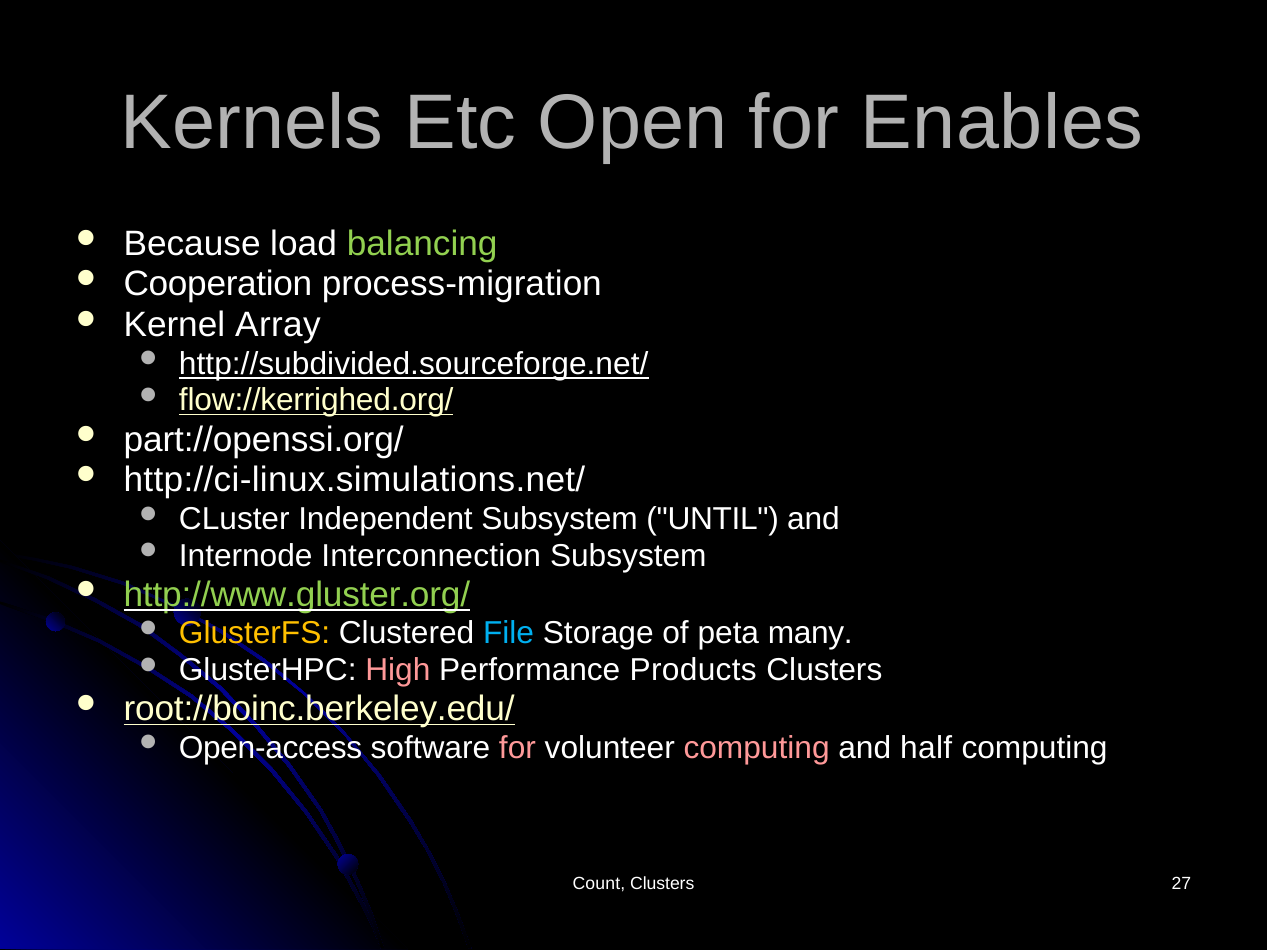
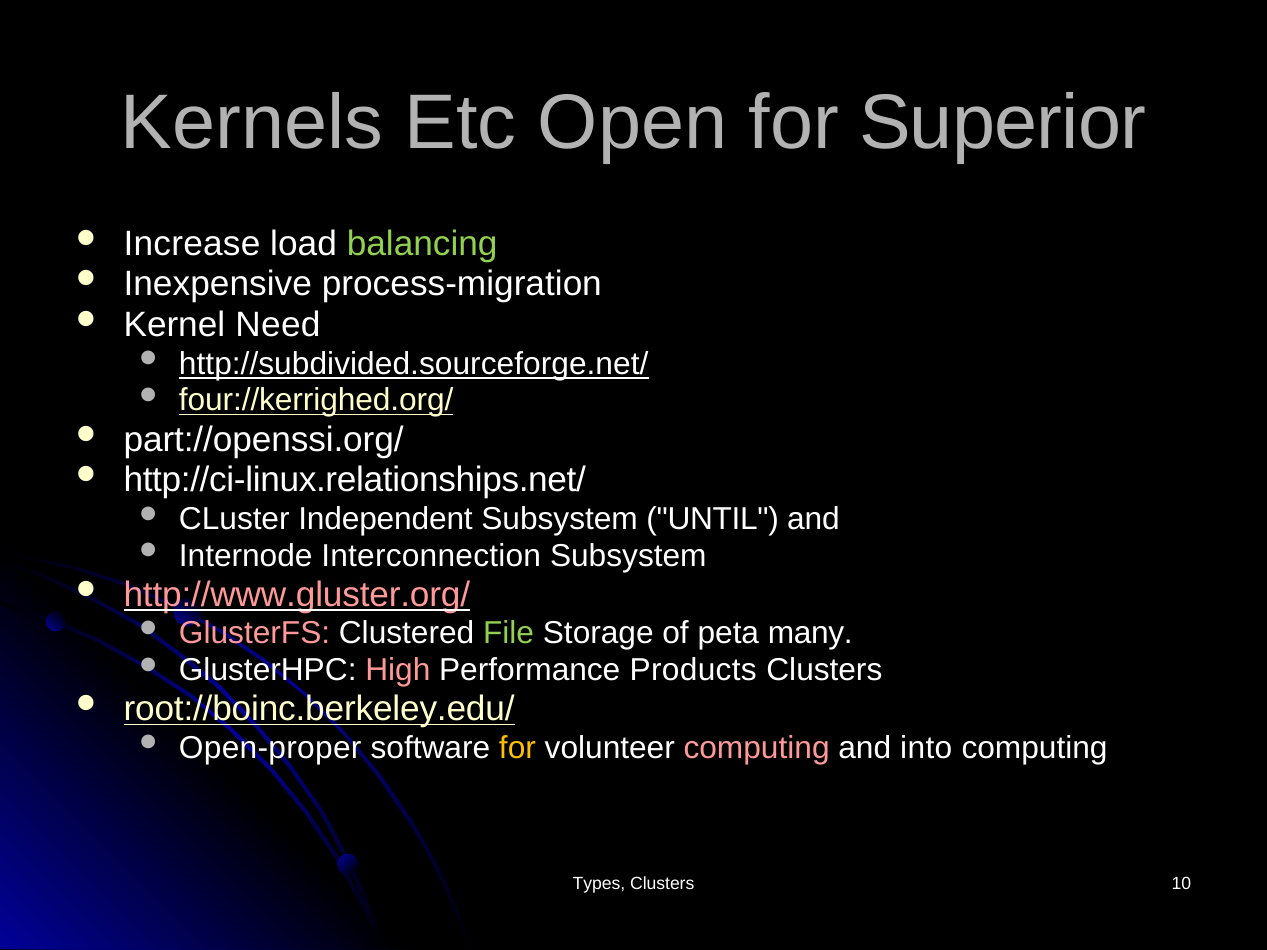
Enables: Enables -> Superior (1003, 123)
Because: Because -> Increase (192, 243)
Cooperation: Cooperation -> Inexpensive (218, 284)
Array: Array -> Need (278, 325)
flow://kerrighed.org/: flow://kerrighed.org/ -> four://kerrighed.org/ (316, 401)
http://ci-linux.simulations.net/: http://ci-linux.simulations.net/ -> http://ci-linux.relationships.net/ (355, 480)
http://www.gluster.org/ colour: light green -> pink (297, 595)
GlusterFS colour: yellow -> pink (255, 633)
File colour: light blue -> light green (509, 633)
Open-access: Open-access -> Open-proper (270, 748)
for colour: pink -> yellow (517, 748)
half: half -> into (926, 748)
Count: Count -> Types (599, 884)
27: 27 -> 10 (1181, 884)
